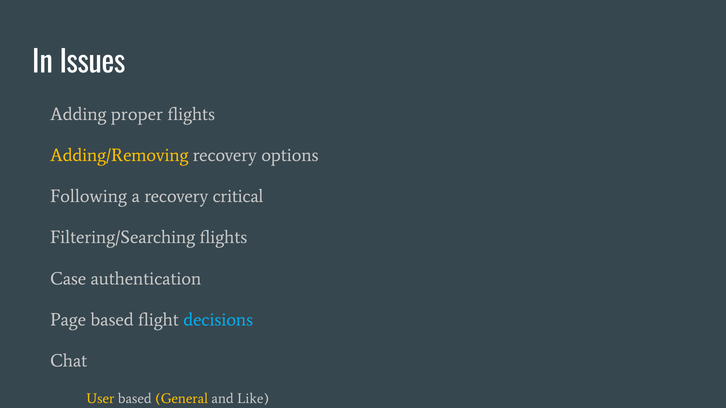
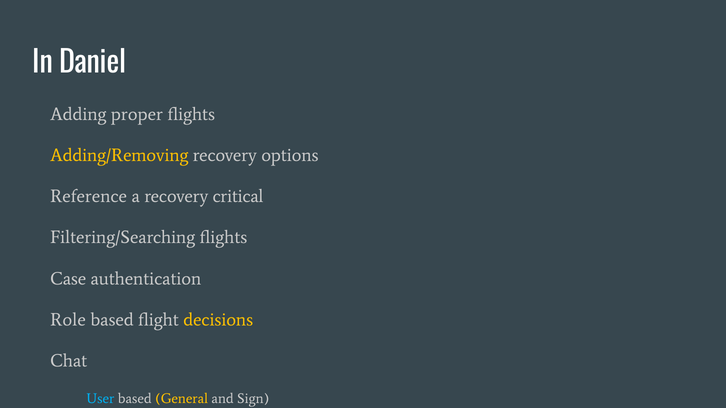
Issues: Issues -> Daniel (93, 63)
Following: Following -> Reference (89, 196)
Page: Page -> Role (68, 320)
decisions colour: light blue -> yellow (218, 320)
User colour: yellow -> light blue (100, 399)
Like: Like -> Sign (253, 399)
